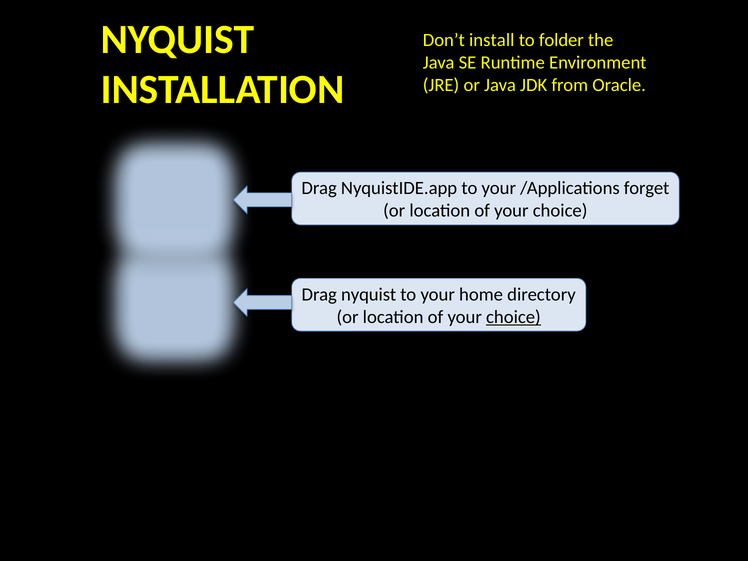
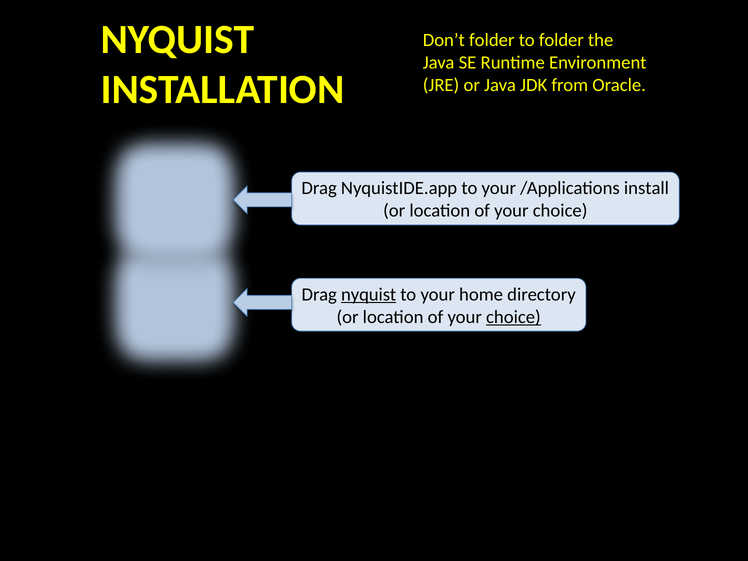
Don’t install: install -> folder (492, 40)
forget: forget -> install (646, 188)
nyquist underline: none -> present (369, 294)
